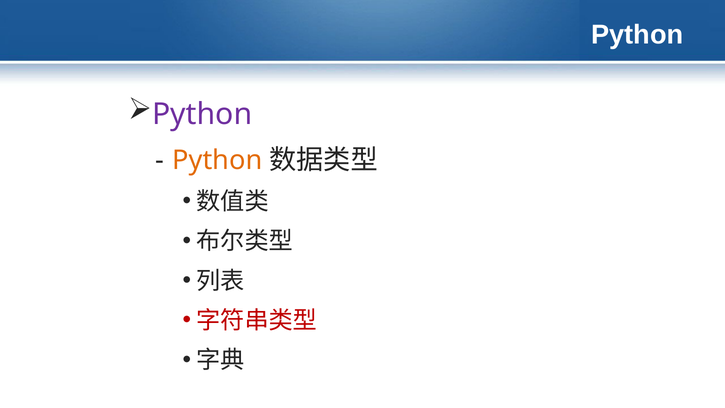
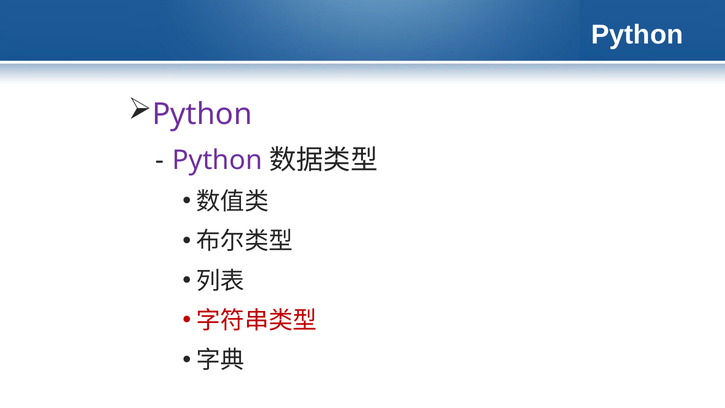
Python colour: orange -> purple (217, 160)
